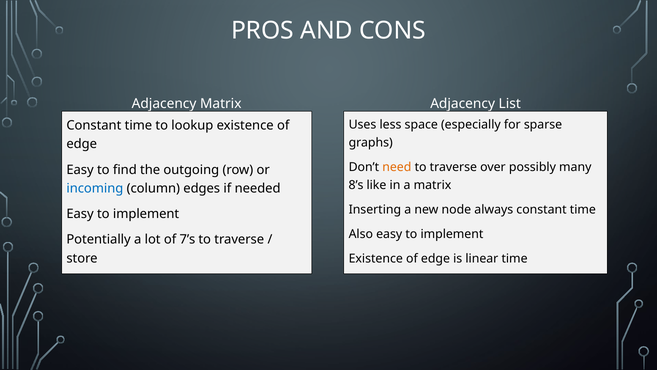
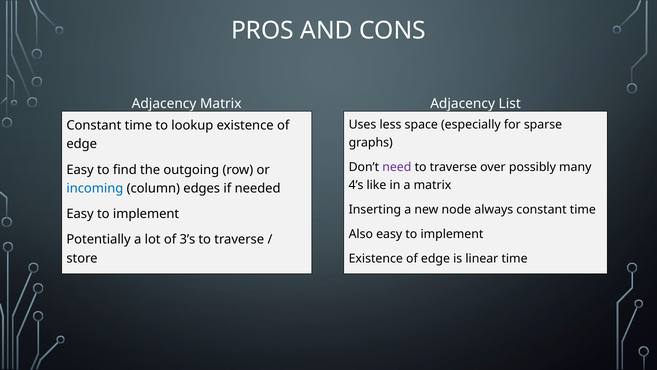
need colour: orange -> purple (397, 167)
8’s: 8’s -> 4’s (356, 185)
7’s: 7’s -> 3’s (187, 239)
